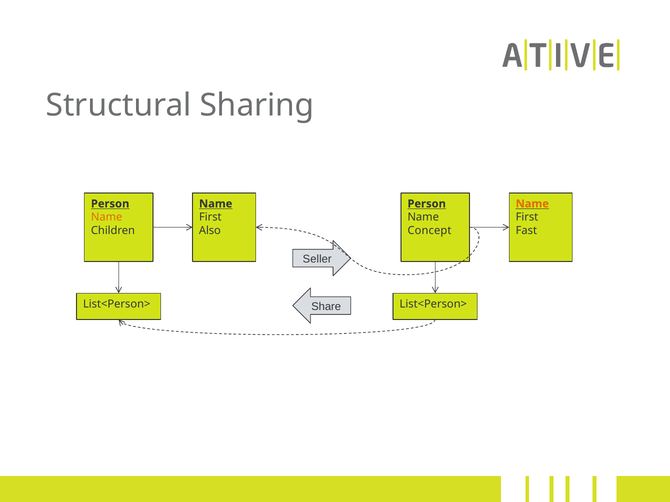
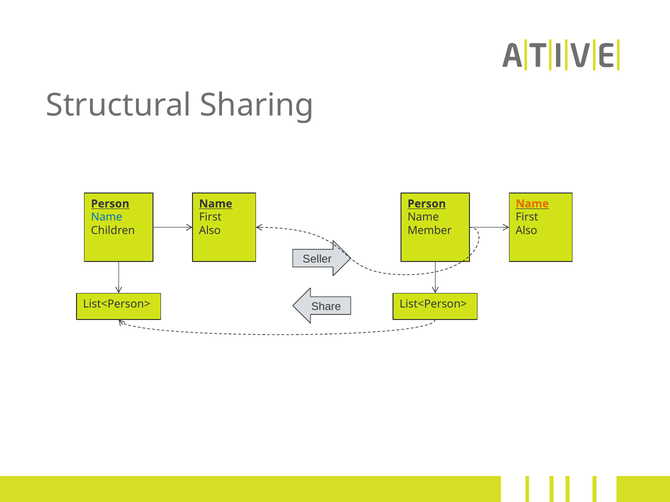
Name colour: orange -> blue (107, 217)
Concept: Concept -> Member (430, 231)
Fast: Fast -> Also (526, 231)
